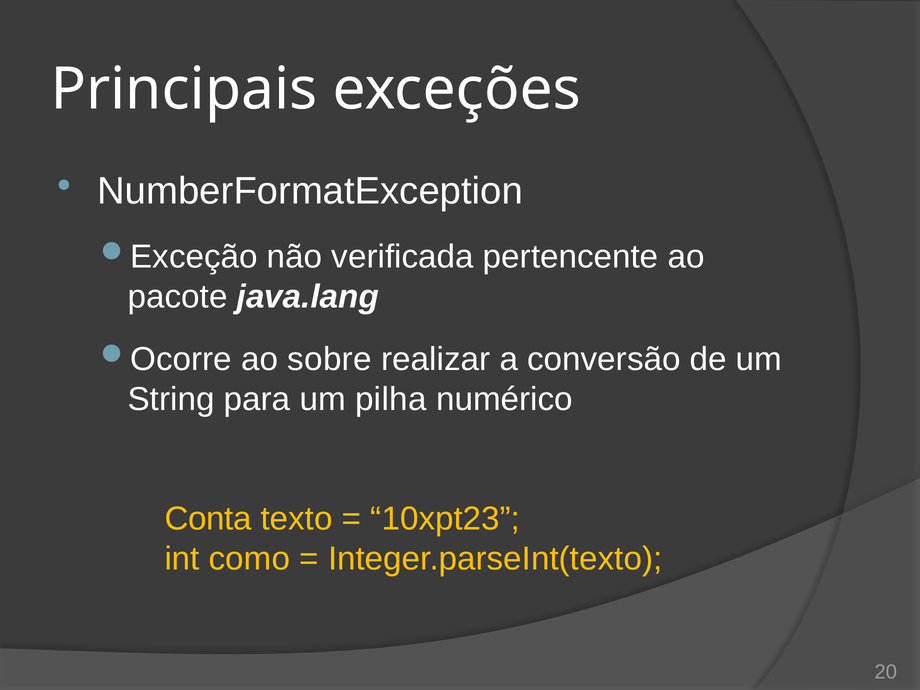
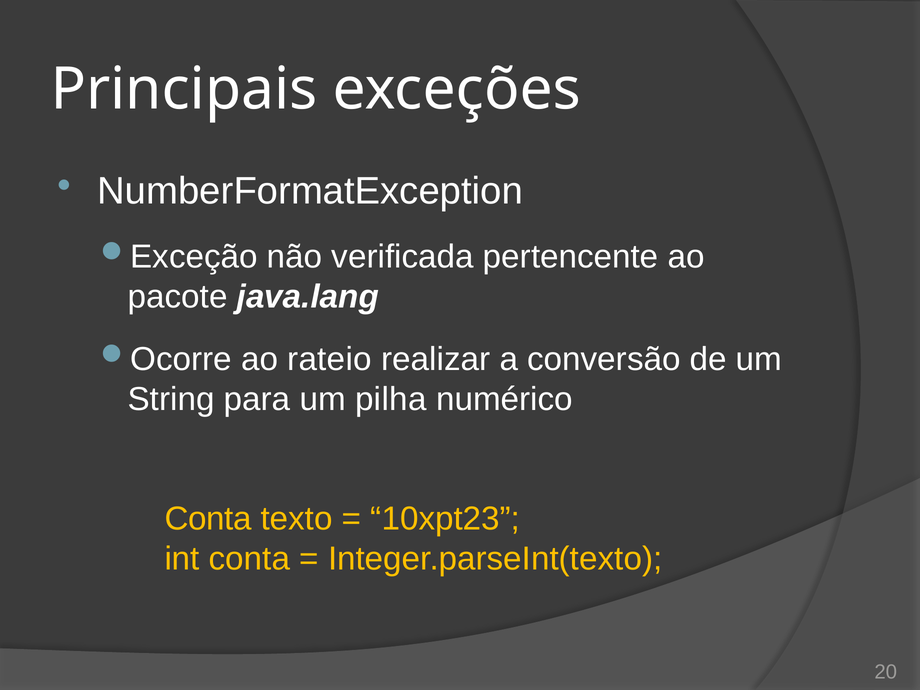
sobre: sobre -> rateio (330, 360)
int como: como -> conta (249, 559)
